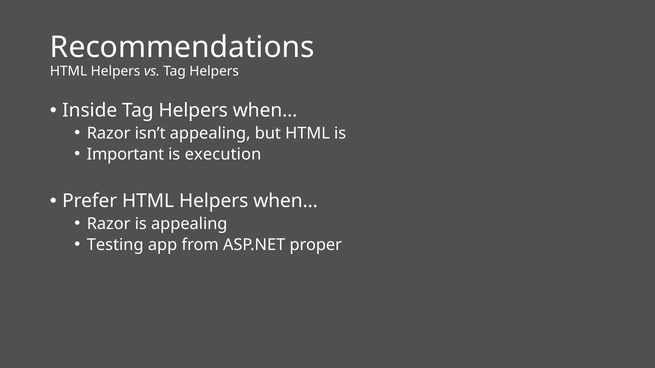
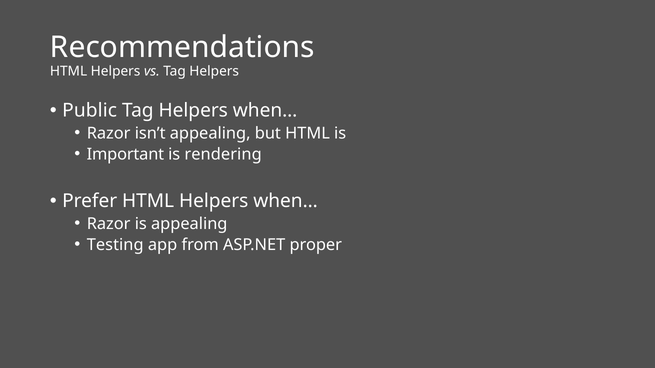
Inside: Inside -> Public (90, 111)
execution: execution -> rendering (223, 154)
